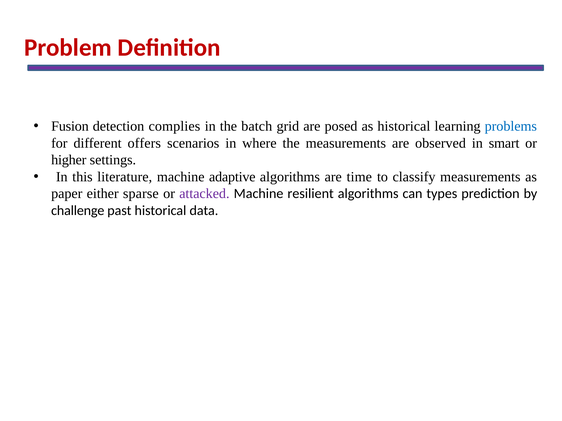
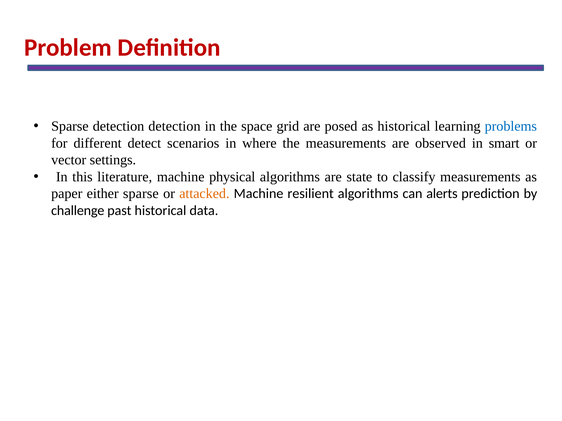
Fusion: Fusion -> Sparse (70, 126)
detection complies: complies -> detection (174, 126)
batch: batch -> space (257, 126)
offers: offers -> detect (144, 143)
higher: higher -> vector (69, 160)
adaptive: adaptive -> physical (232, 177)
time: time -> state (359, 177)
attacked colour: purple -> orange (204, 194)
types: types -> alerts (442, 194)
